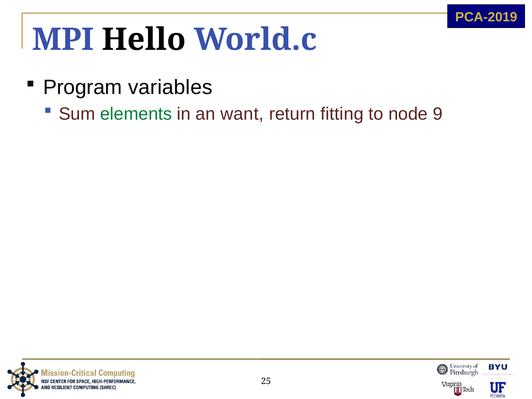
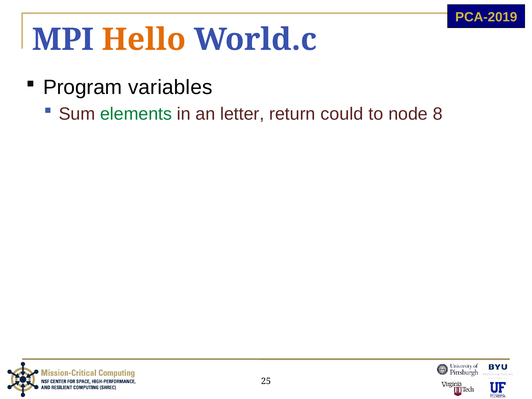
Hello colour: black -> orange (144, 40)
want: want -> letter (242, 114)
fitting: fitting -> could (342, 114)
9: 9 -> 8 (438, 114)
